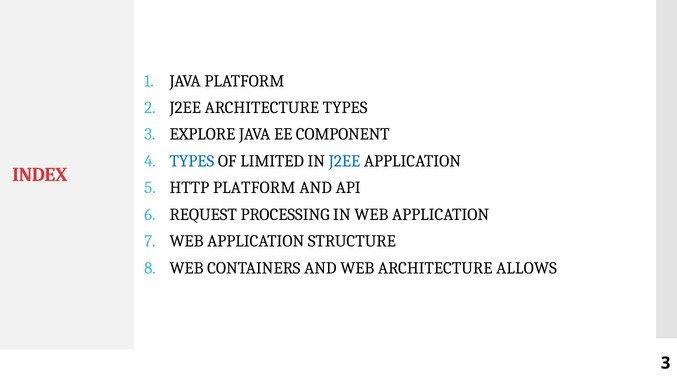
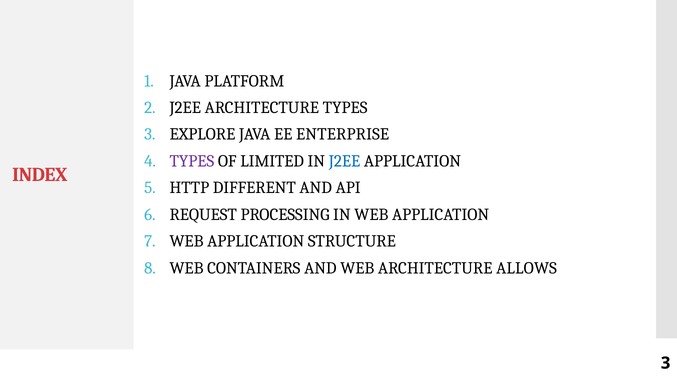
COMPONENT: COMPONENT -> ENTERPRISE (343, 134)
TYPES colour: blue -> purple (192, 161)
HTTP PLATFORM: PLATFORM -> DIFFERENT (254, 188)
